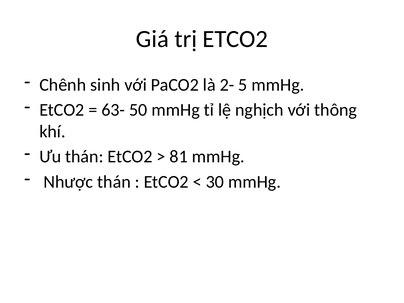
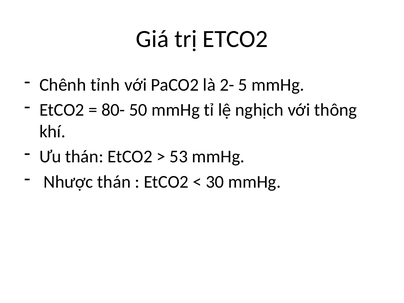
sinh: sinh -> tỉnh (105, 85)
63-: 63- -> 80- (113, 110)
81: 81 -> 53 (179, 157)
